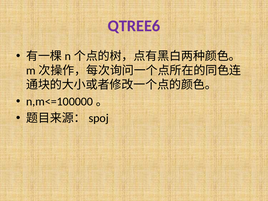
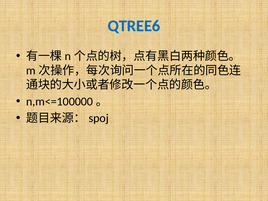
QTREE6 colour: purple -> blue (134, 26)
